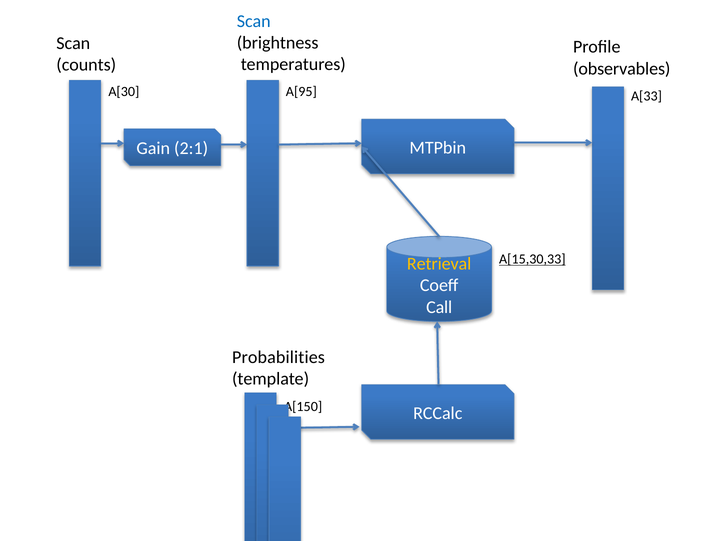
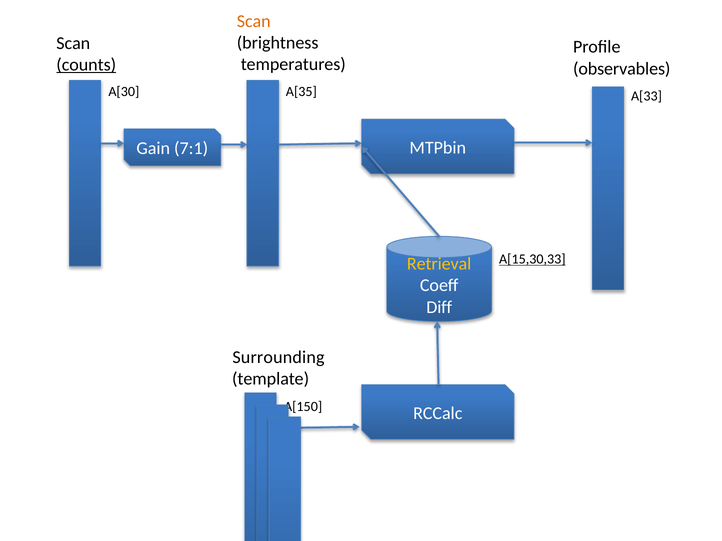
Scan colour: blue -> orange (254, 21)
counts underline: none -> present (86, 65)
A[95: A[95 -> A[35 (301, 92)
2:1: 2:1 -> 7:1 (191, 149)
Call: Call -> Diff (439, 307)
Probabilities: Probabilities -> Surrounding (278, 358)
